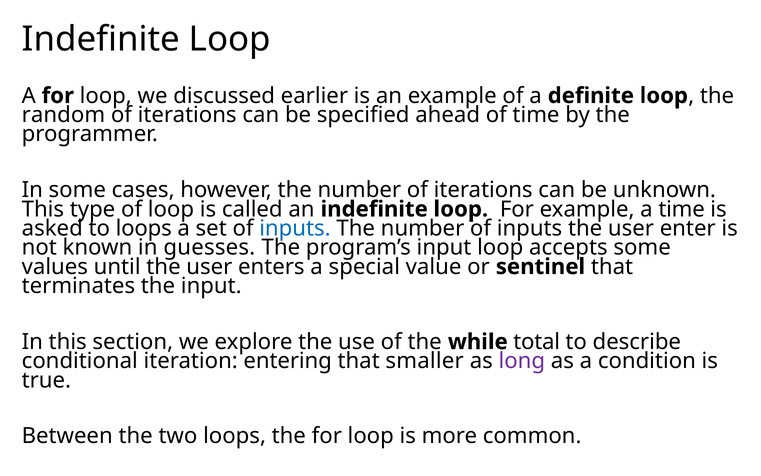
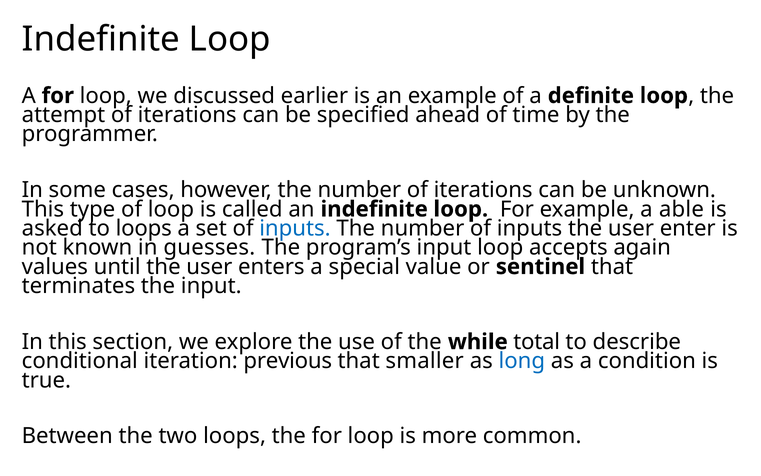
random: random -> attempt (63, 115)
a time: time -> able (681, 209)
accepts some: some -> again (642, 247)
entering: entering -> previous (288, 361)
long colour: purple -> blue (522, 361)
